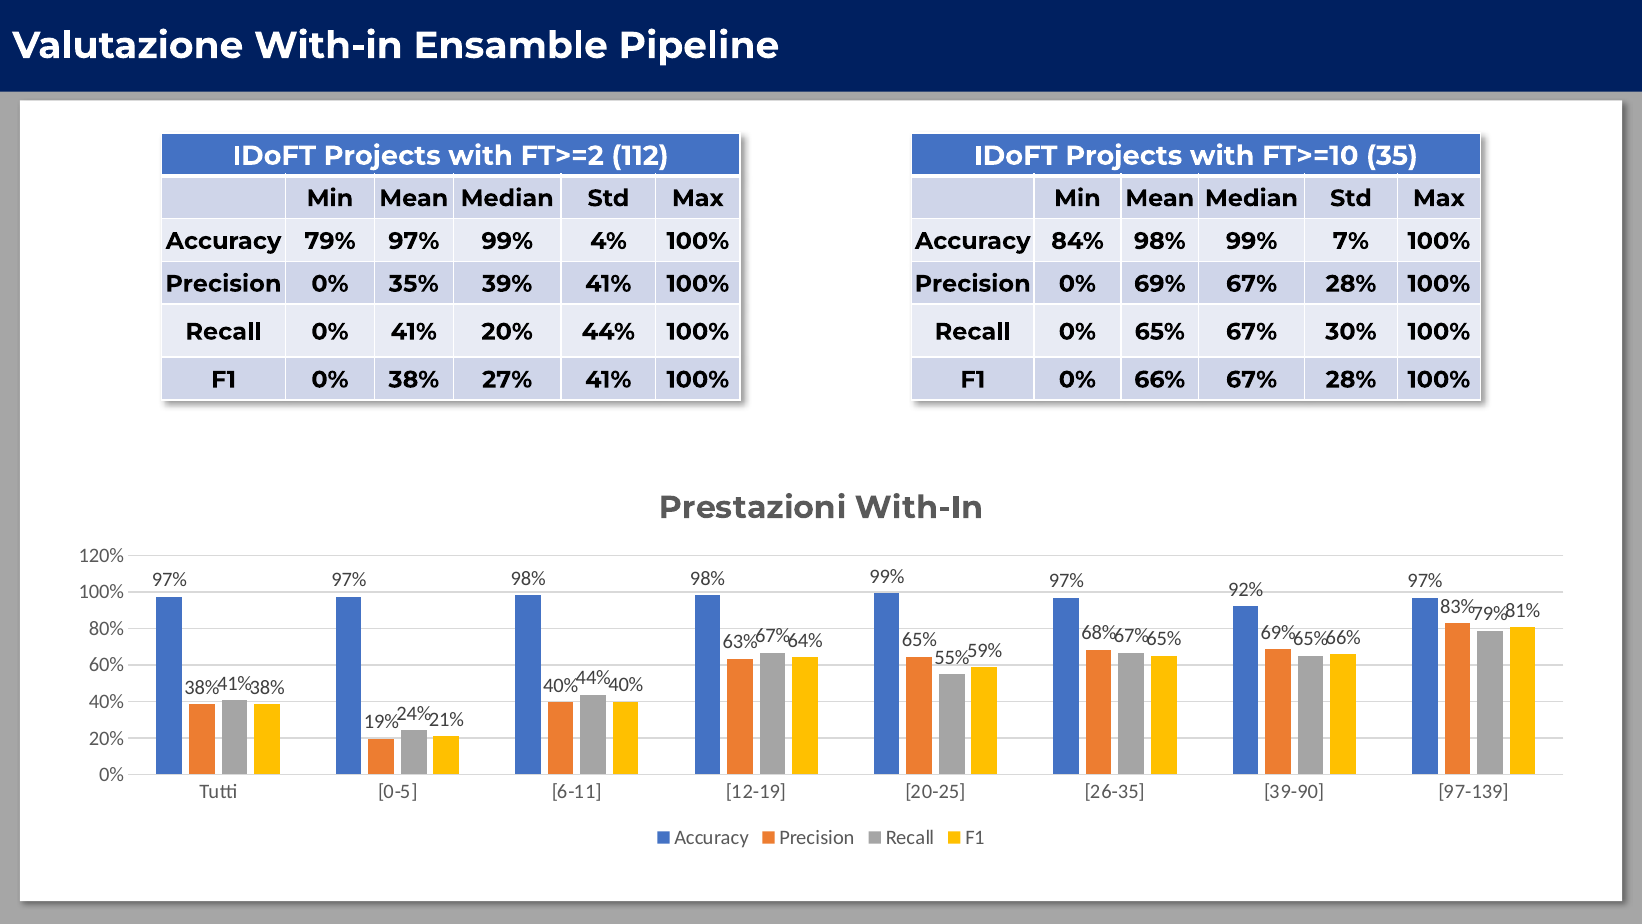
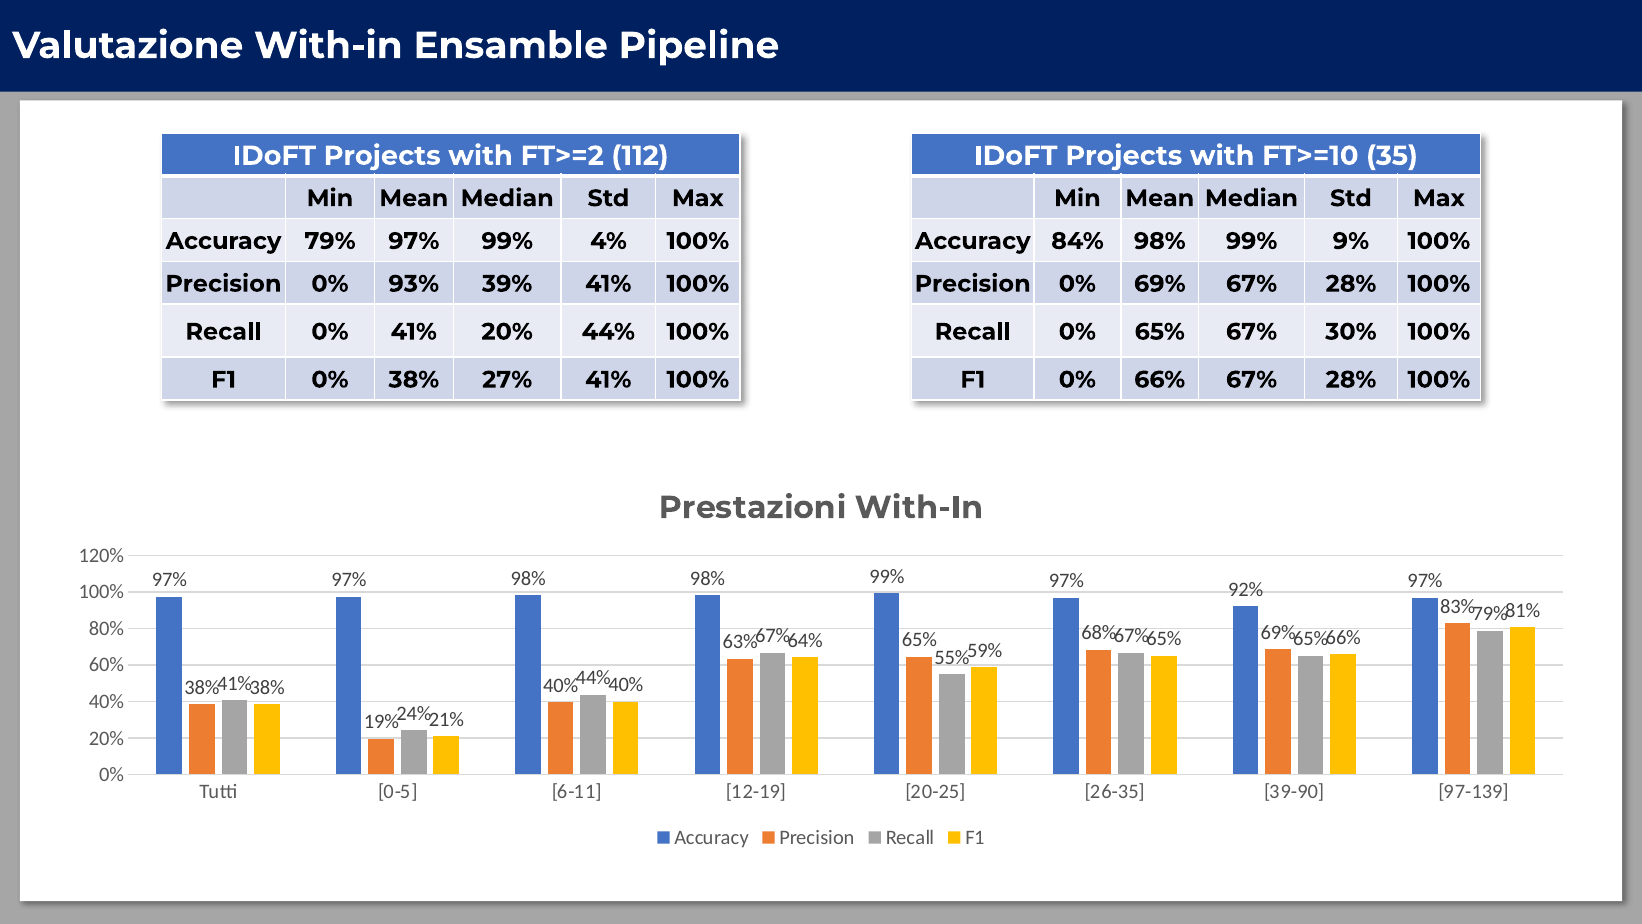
7%: 7% -> 9% (1351, 241)
35%: 35% -> 93% (414, 284)
